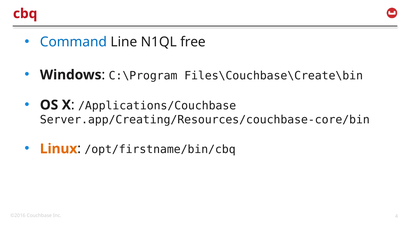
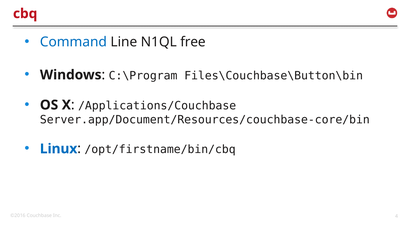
Files\Couchbase\Create\bin: Files\Couchbase\Create\bin -> Files\Couchbase\Button\bin (274, 75)
Server.app/Creating/Resources/couchbase-core/bin: Server.app/Creating/Resources/couchbase-core/bin -> Server.app/Document/Resources/couchbase-core/bin (205, 120)
Linux colour: orange -> blue (59, 149)
